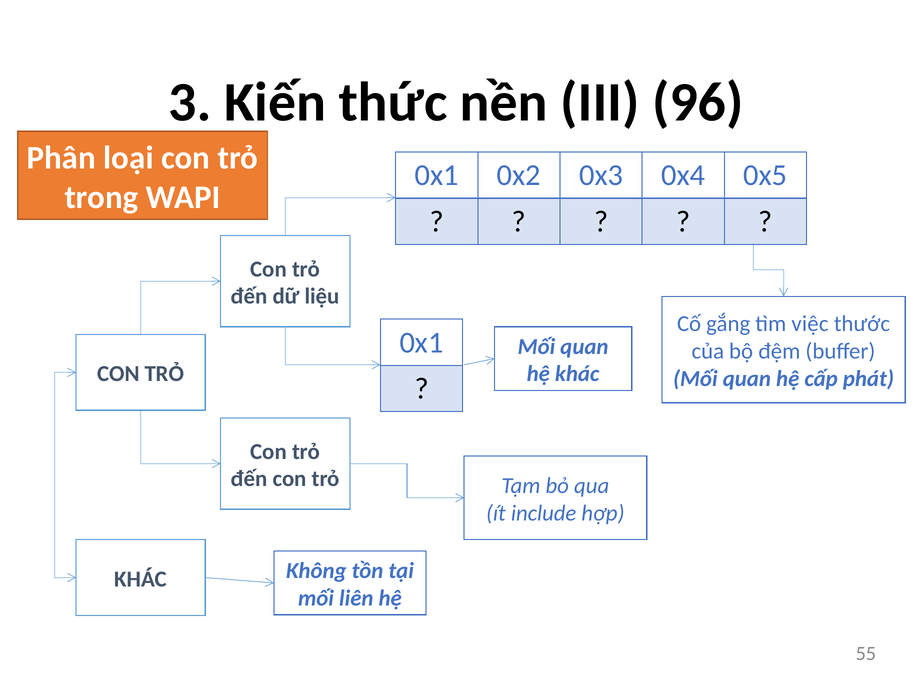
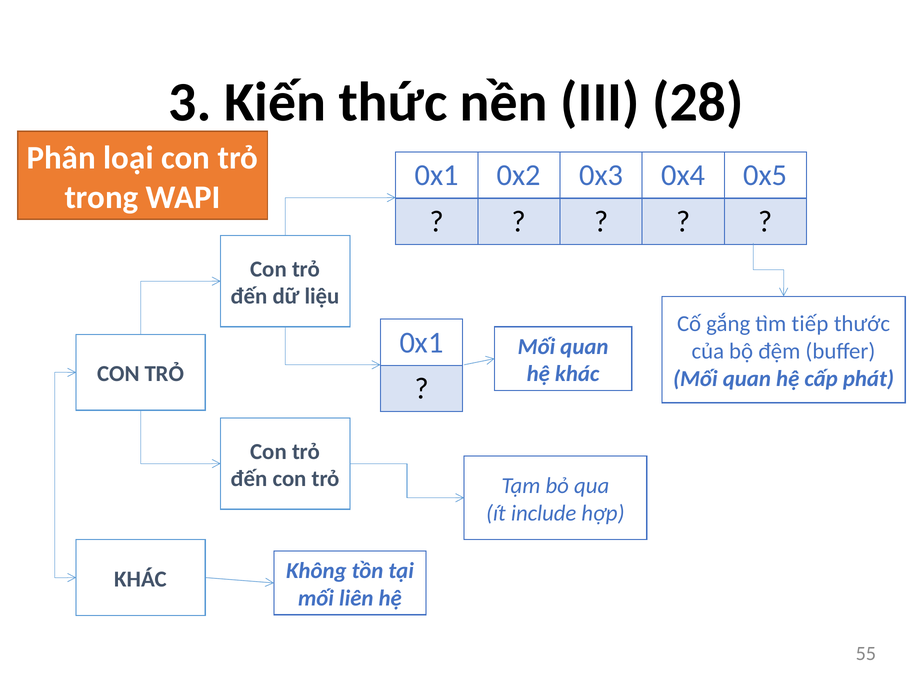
96: 96 -> 28 (698, 102)
việc: việc -> tiếp (810, 324)
